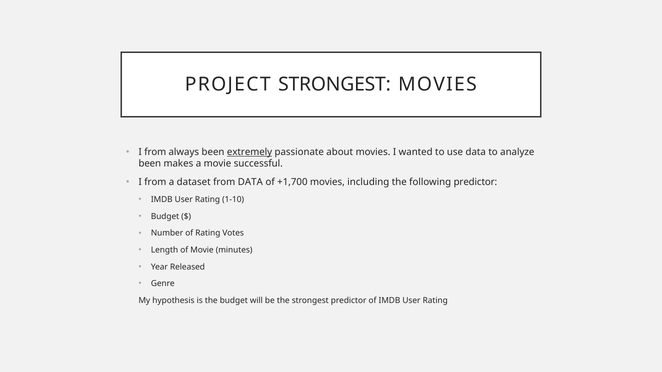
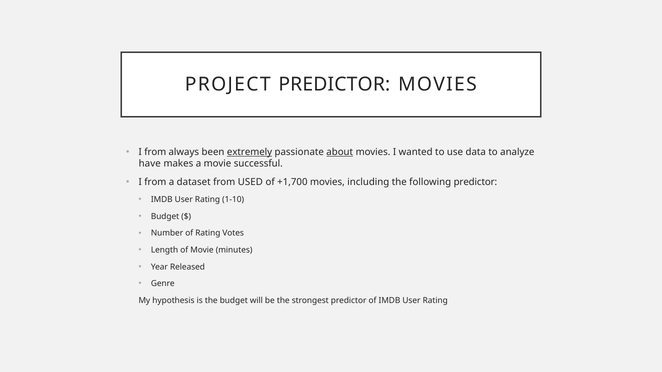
PROJECT STRONGEST: STRONGEST -> PREDICTOR (334, 85)
about underline: none -> present (340, 152)
been: been -> have (150, 164)
from DATA: DATA -> USED (250, 182)
